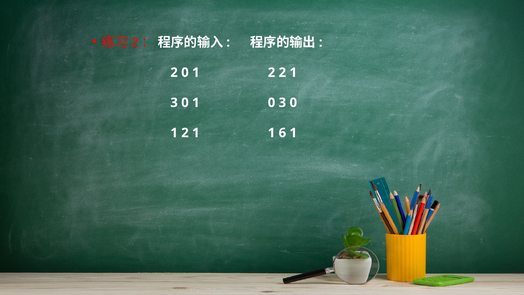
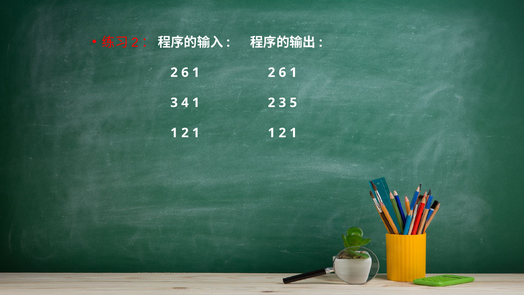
0: 0 -> 6 (185, 72)
1 2 2: 2 -> 6 (282, 72)
0: 0 -> 4 (185, 103)
0: 0 -> 2 (272, 103)
0: 0 -> 5 (293, 103)
1 1 6: 6 -> 2 (282, 133)
